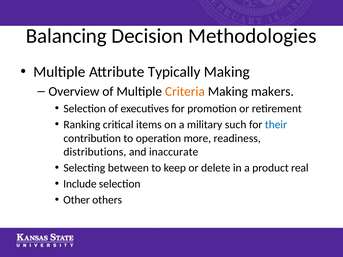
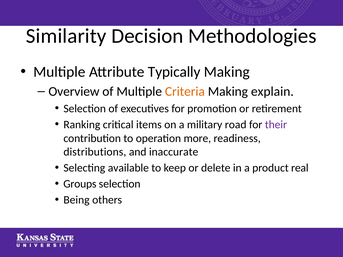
Balancing: Balancing -> Similarity (66, 36)
makers: makers -> explain (272, 92)
such: such -> road (236, 125)
their colour: blue -> purple (276, 125)
between: between -> available (128, 168)
Include: Include -> Groups (80, 184)
Other: Other -> Being (77, 200)
